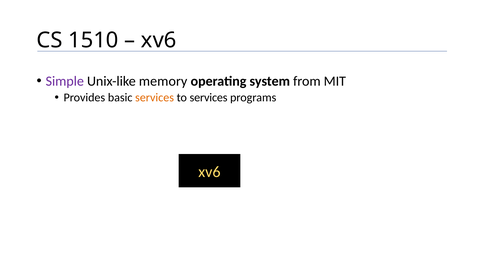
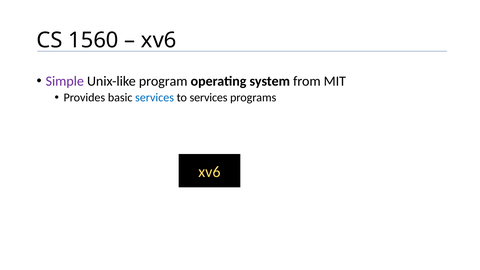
1510: 1510 -> 1560 (93, 40)
memory: memory -> program (163, 81)
services colour: orange -> blue (155, 98)
